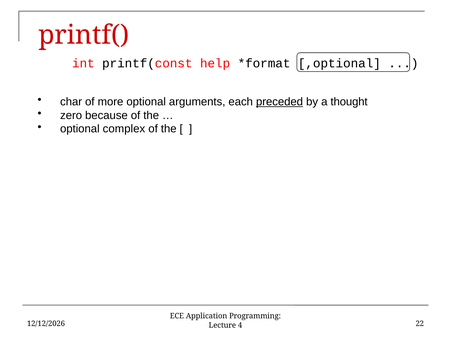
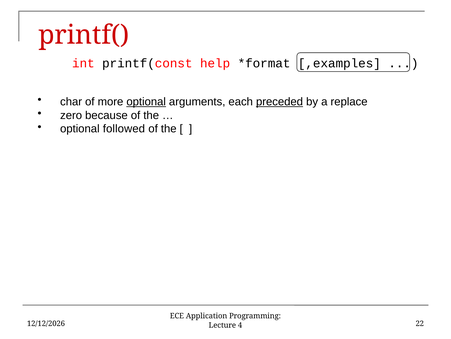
,optional: ,optional -> ,examples (339, 63)
optional underline: none -> present (146, 102)
thought: thought -> replace (349, 102)
complex: complex -> followed (124, 129)
